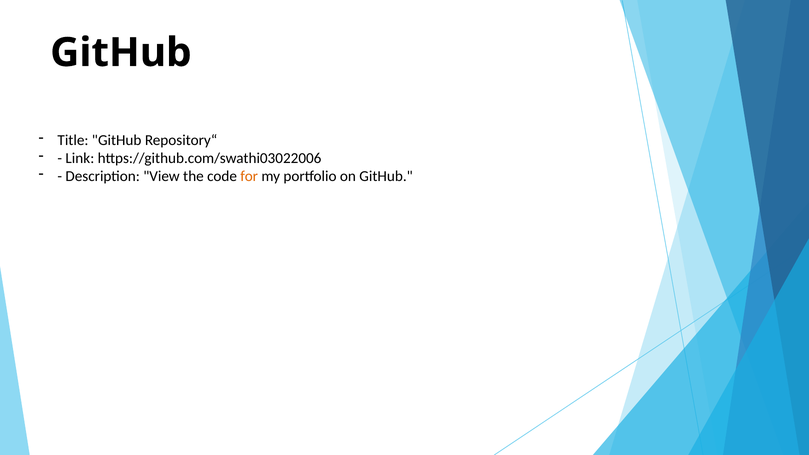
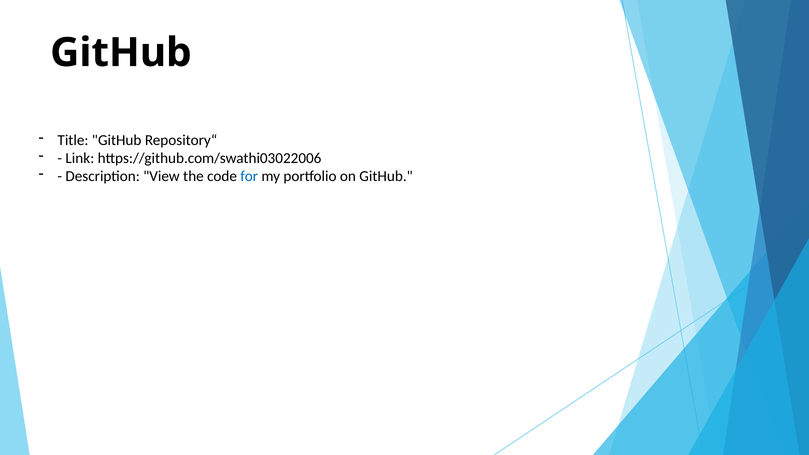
for colour: orange -> blue (249, 176)
